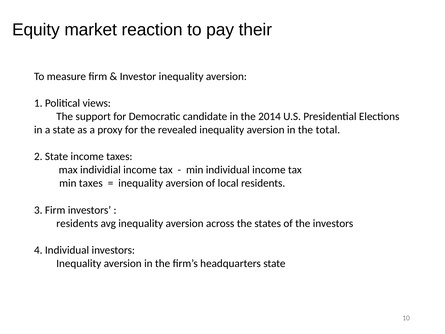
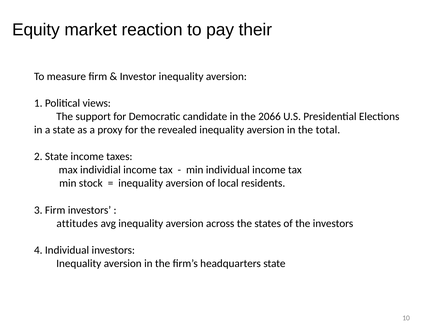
2014: 2014 -> 2066 (270, 116)
min taxes: taxes -> stock (91, 183)
residents: residents -> attitudes (77, 223)
